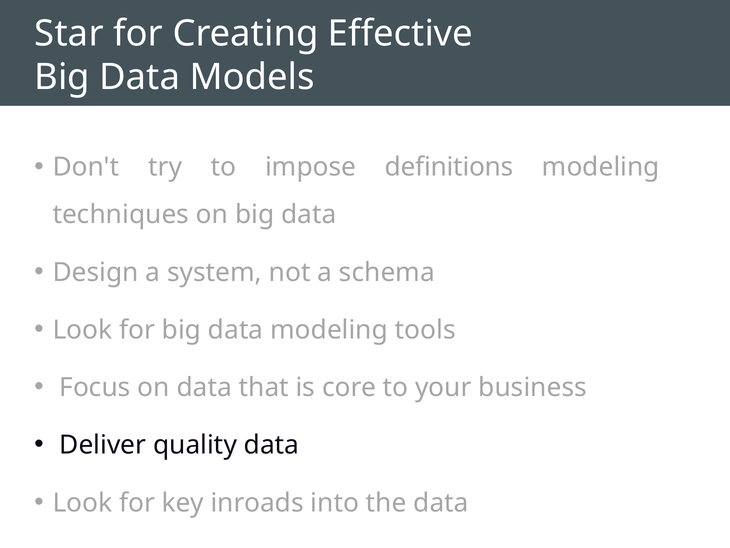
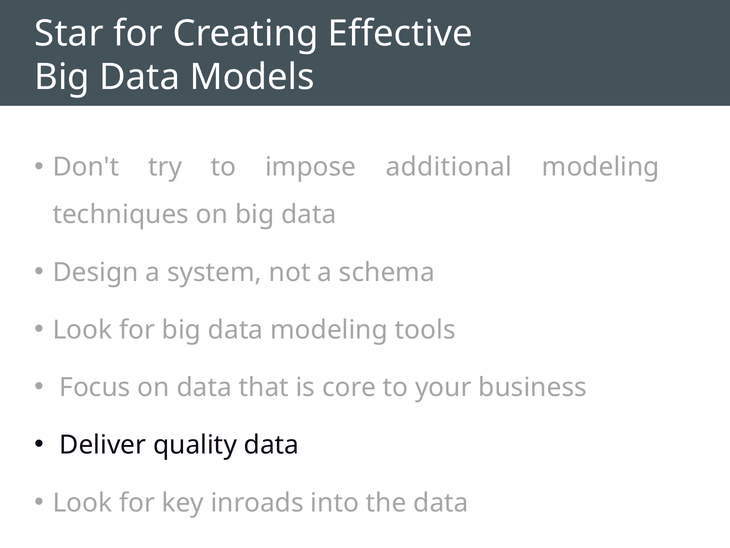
definitions: definitions -> additional (449, 167)
